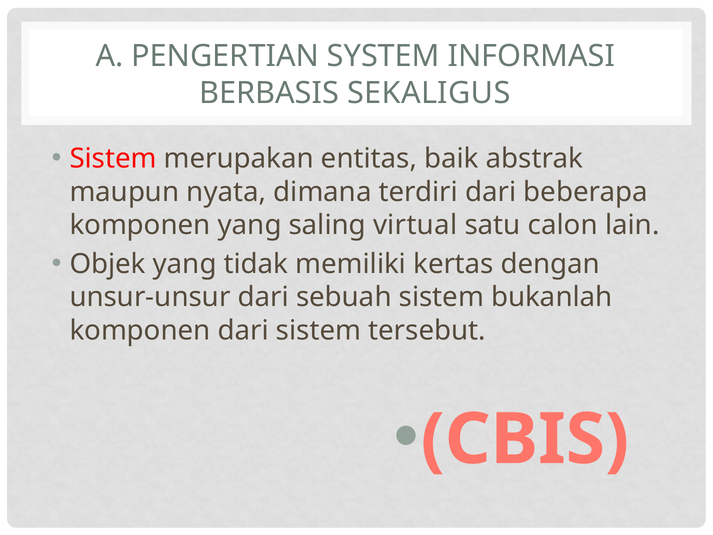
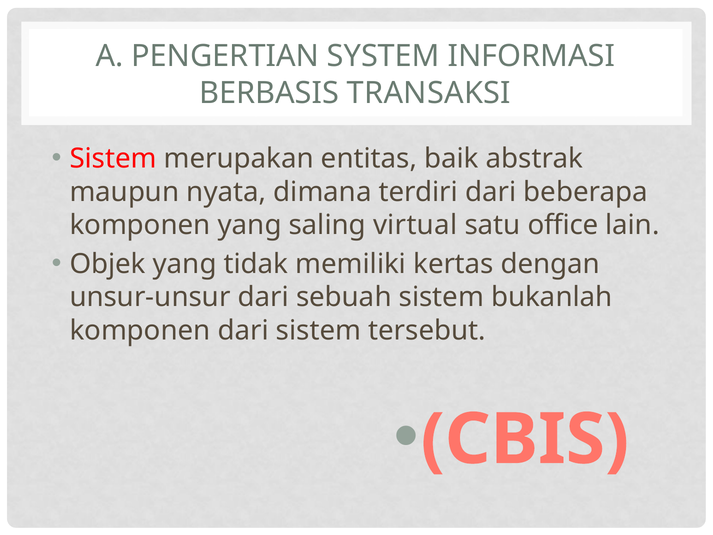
SEKALIGUS: SEKALIGUS -> TRANSAKSI (429, 93)
calon: calon -> office (563, 225)
